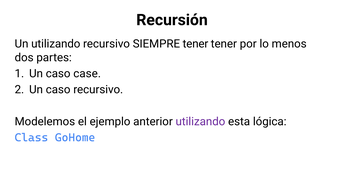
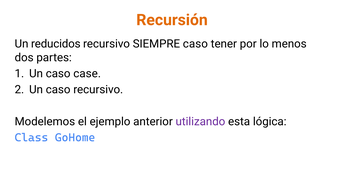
Recursión colour: black -> orange (172, 20)
Un utilizando: utilizando -> reducidos (56, 44)
SIEMPRE tener: tener -> caso (195, 44)
